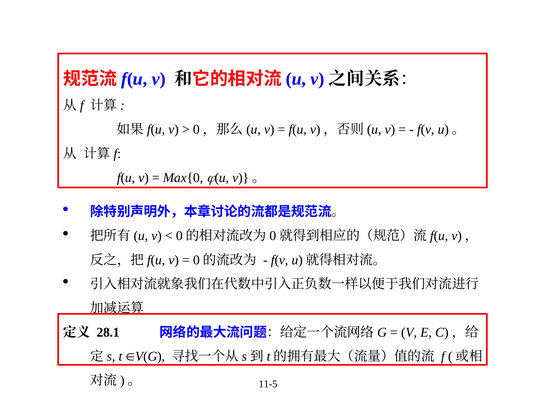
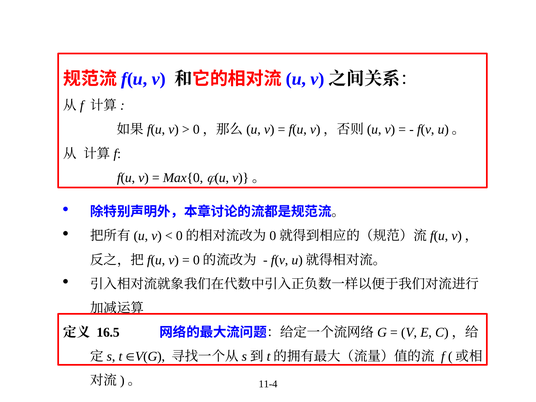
28.1: 28.1 -> 16.5 (108, 332)
11-5: 11-5 -> 11-4 (268, 384)
